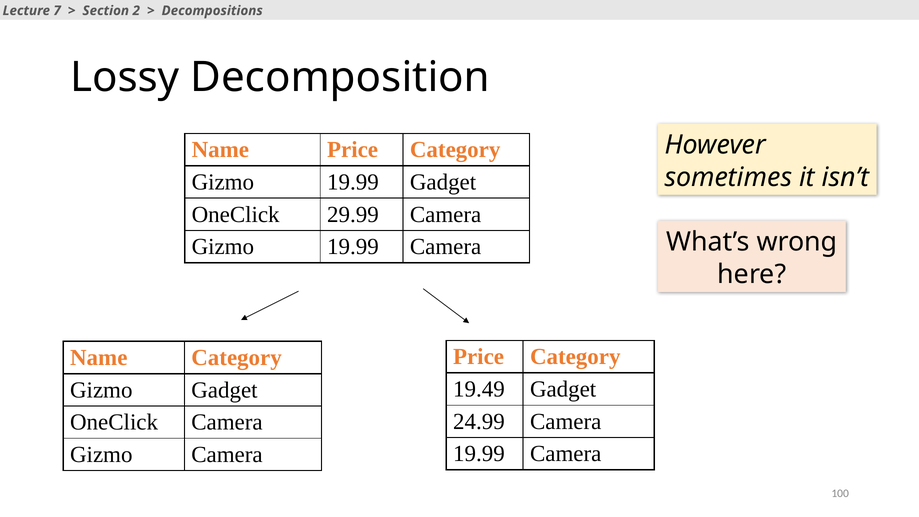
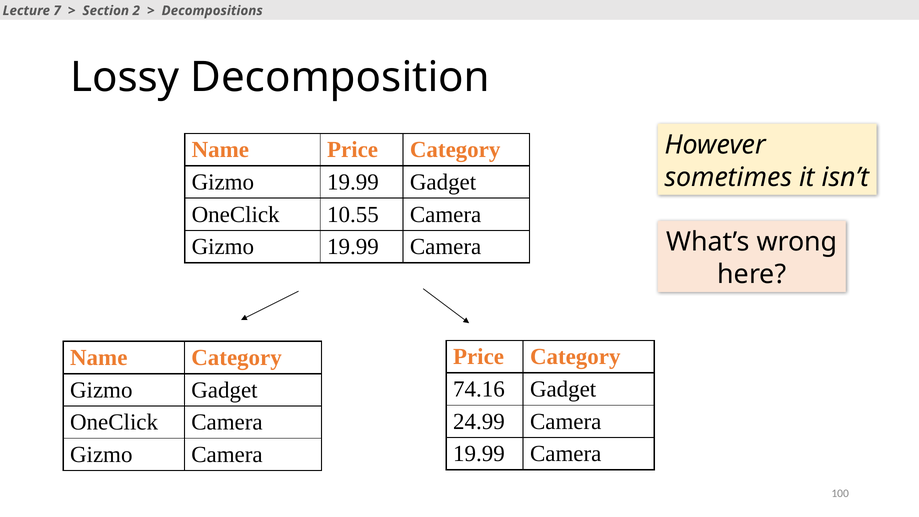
29.99: 29.99 -> 10.55 (353, 214)
19.49: 19.49 -> 74.16 (479, 389)
